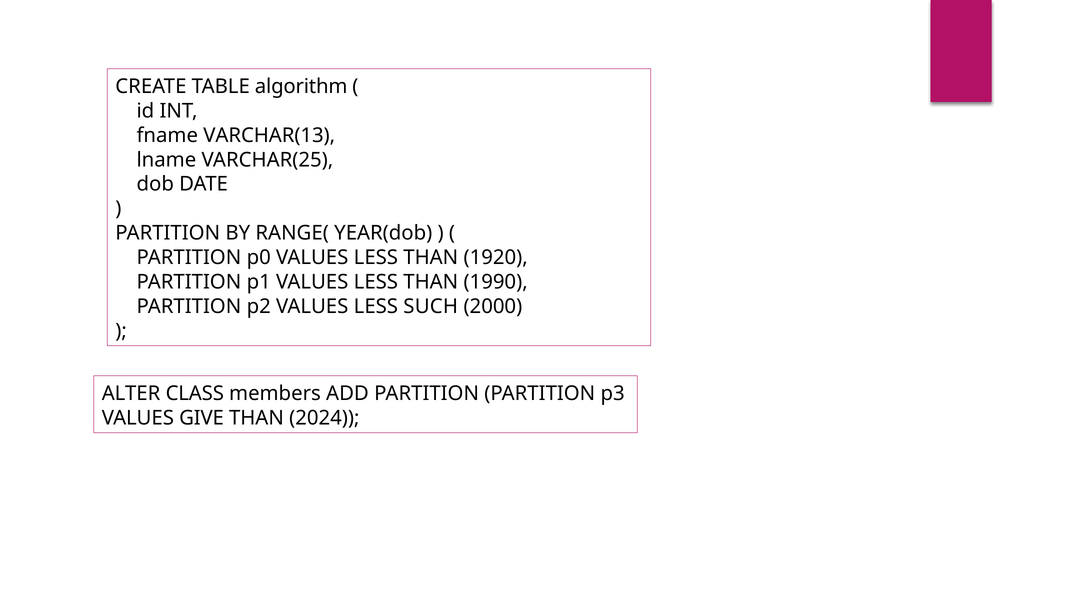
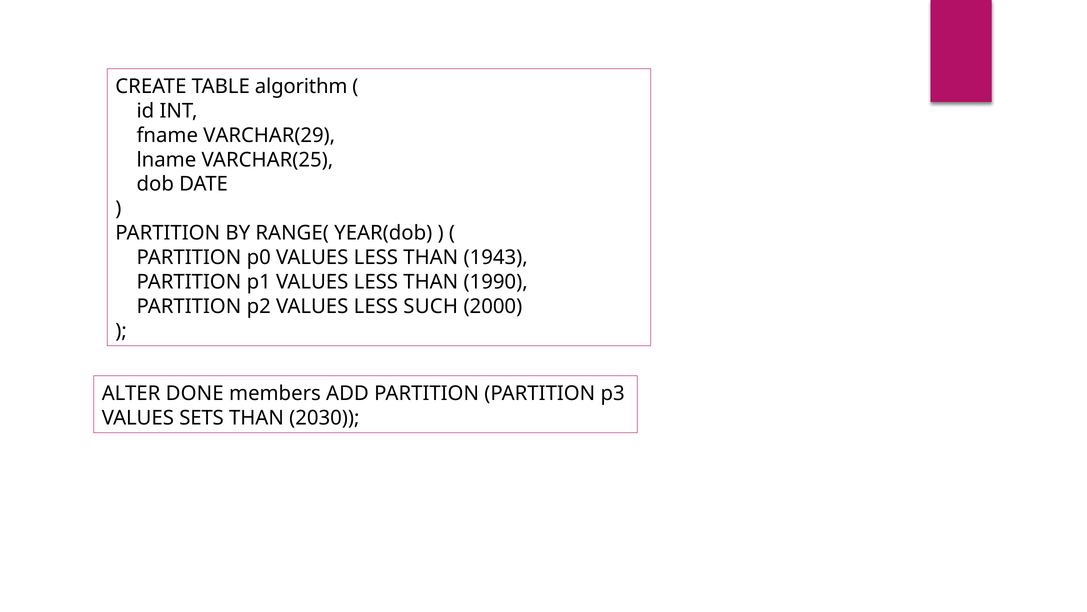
VARCHAR(13: VARCHAR(13 -> VARCHAR(29 (269, 135)
1920: 1920 -> 1943 (496, 257)
CLASS: CLASS -> DONE (195, 393)
GIVE: GIVE -> SETS (202, 417)
2024: 2024 -> 2030 (324, 417)
